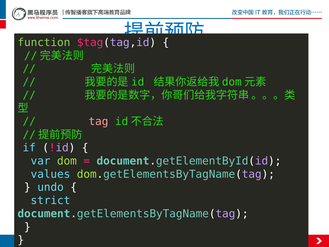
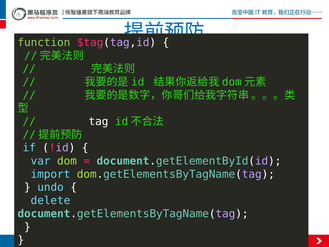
tag colour: pink -> white (98, 121)
values: values -> import (50, 174)
strict: strict -> delete (50, 200)
